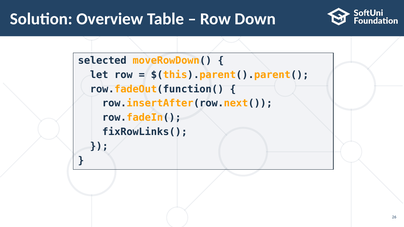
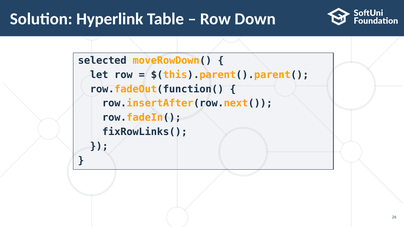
Overview: Overview -> Hyperlink (110, 19)
